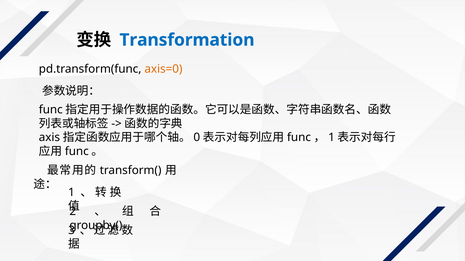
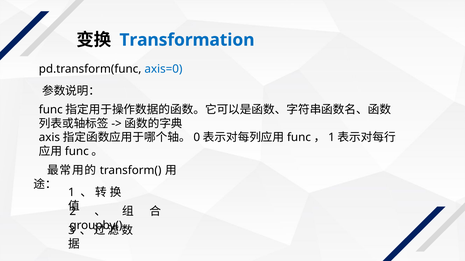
axis=0 colour: orange -> blue (163, 69)
